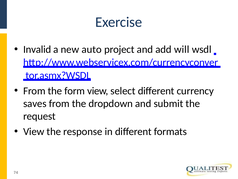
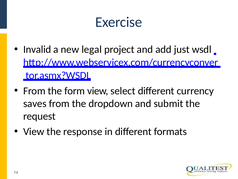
auto: auto -> legal (92, 49)
will: will -> just (182, 49)
